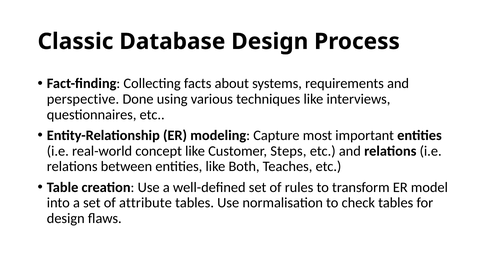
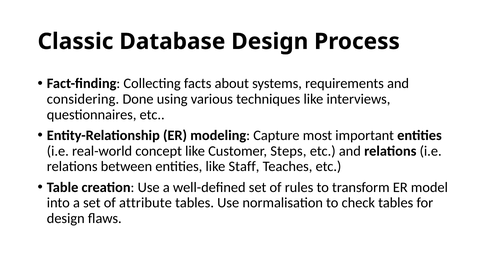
perspective: perspective -> considering (83, 99)
Both: Both -> Staff (244, 166)
